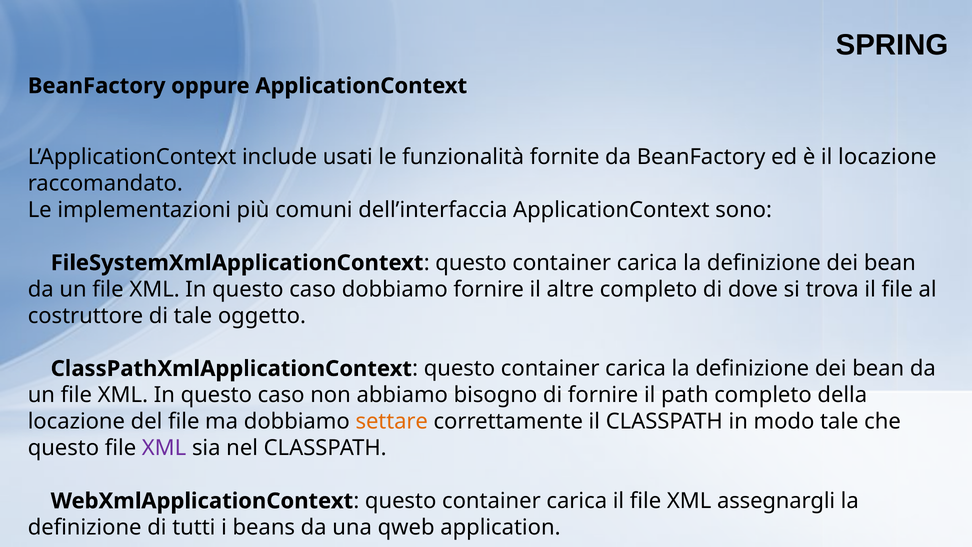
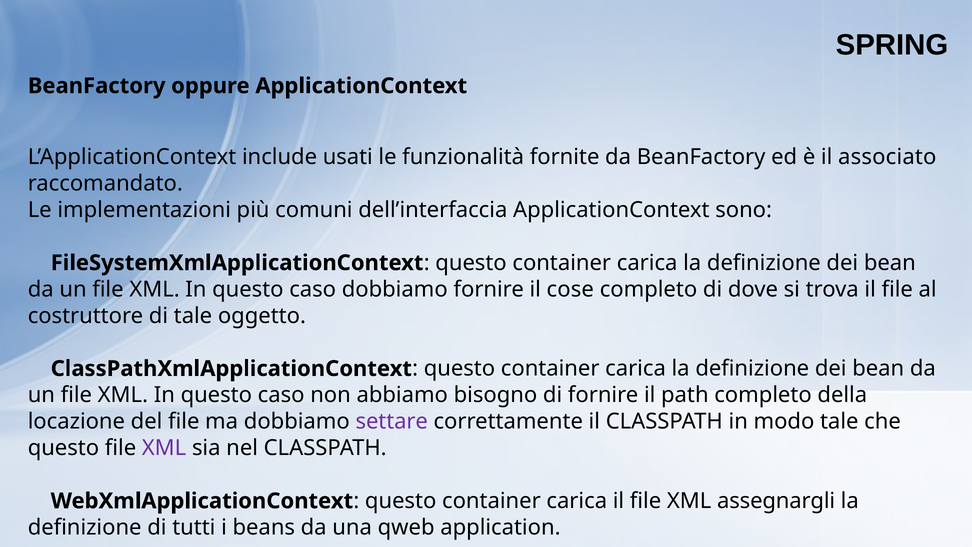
il locazione: locazione -> associato (887, 157)
altre: altre -> cose (570, 289)
settare colour: orange -> purple (392, 421)
